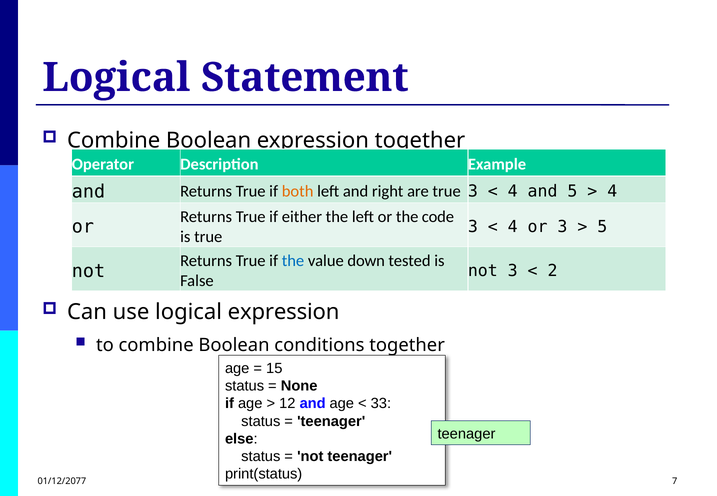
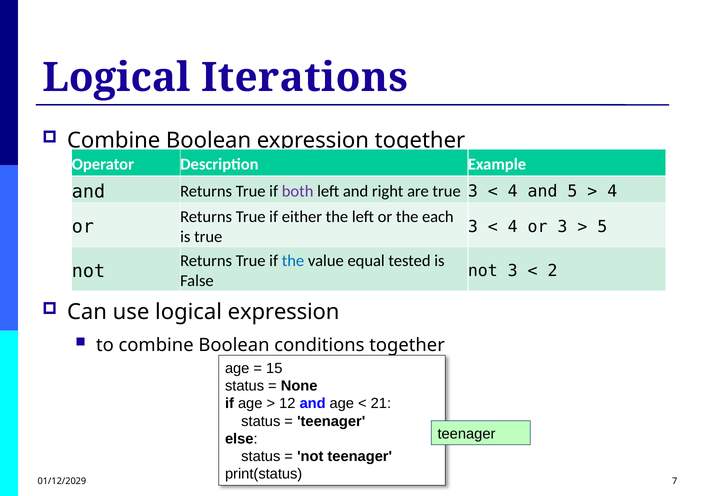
Statement: Statement -> Iterations (304, 78)
both colour: orange -> purple (298, 191)
code: code -> each (438, 217)
down: down -> equal (366, 261)
33: 33 -> 21 (381, 404)
01/12/2077: 01/12/2077 -> 01/12/2029 (62, 482)
